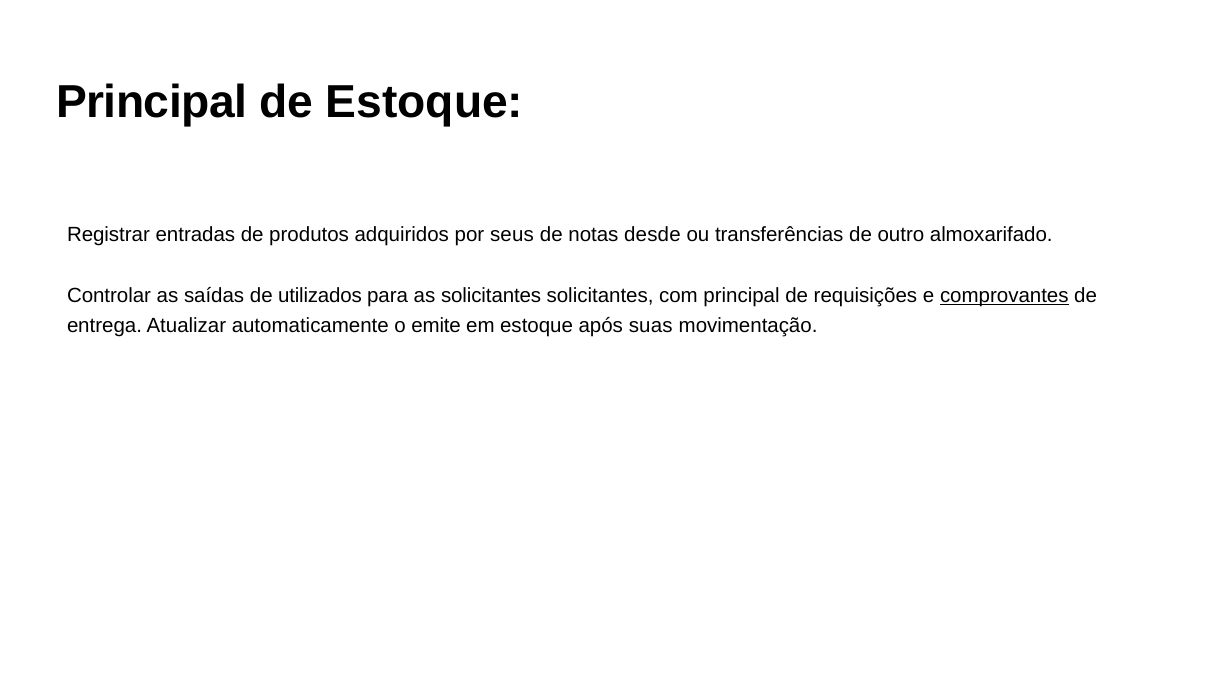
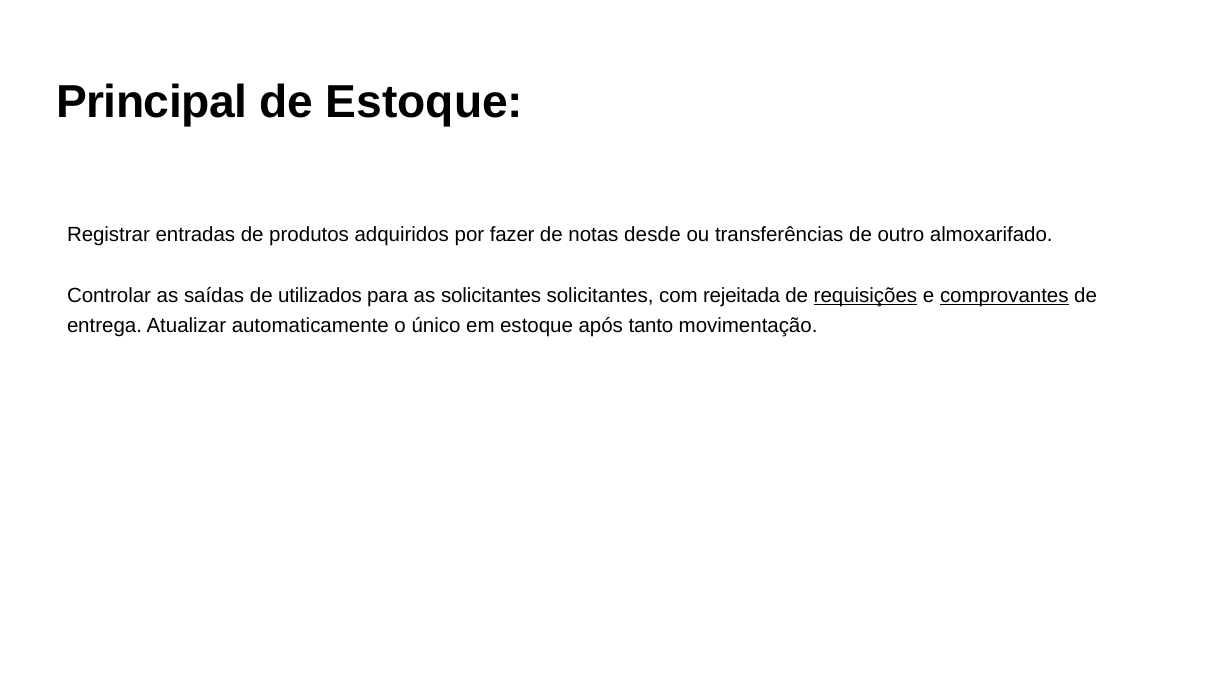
seus: seus -> fazer (512, 234)
com principal: principal -> rejeitada (742, 296)
requisições underline: none -> present (865, 296)
emite: emite -> único (436, 325)
suas: suas -> tanto (651, 325)
